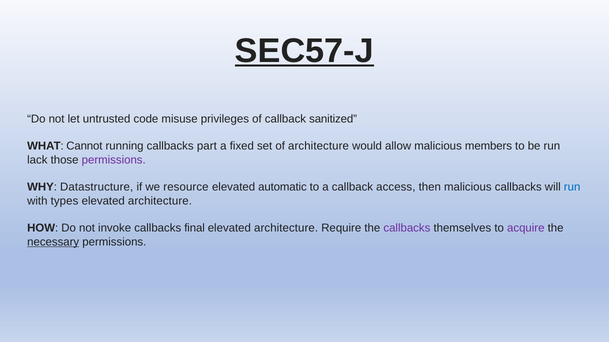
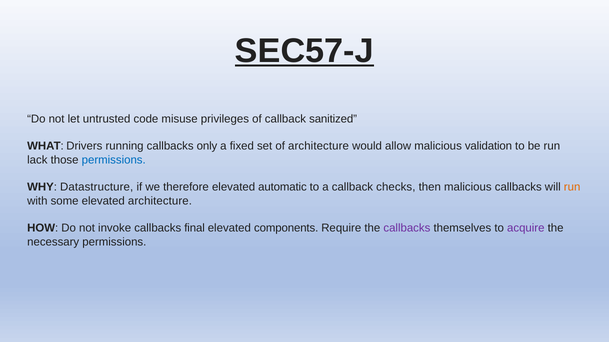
Cannot: Cannot -> Drivers (84, 146)
part: part -> only (207, 146)
members: members -> validation (488, 146)
permissions colour: purple -> blue (114, 160)
resource: resource -> therefore (186, 187)
access: access -> checks (396, 187)
run colour: blue -> orange (572, 187)
types: types -> some (65, 201)
architecture: architecture -> components (286, 229)
necessary underline: present -> none (53, 242)
